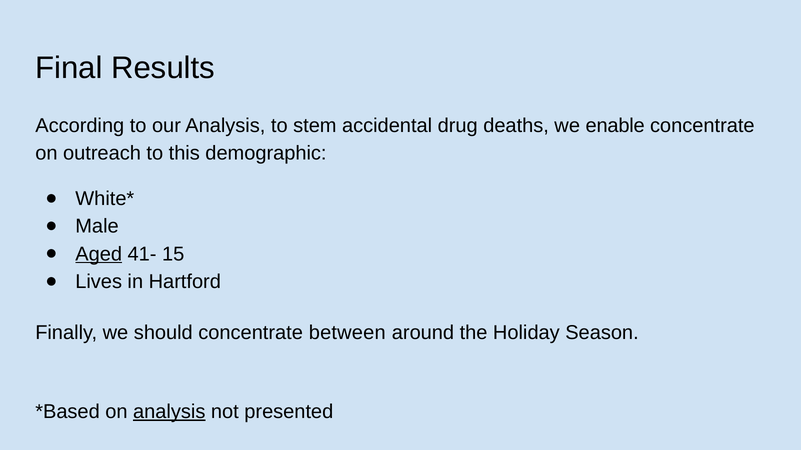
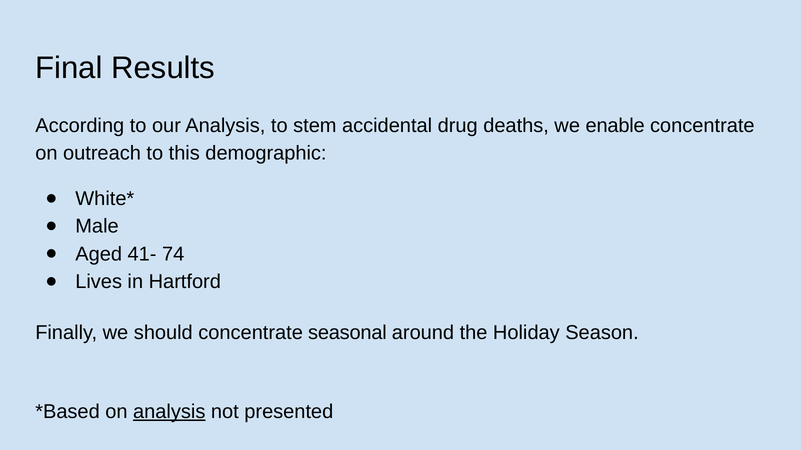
Aged underline: present -> none (99, 254)
15: 15 -> 74 (173, 254)
between: between -> seasonal (347, 333)
